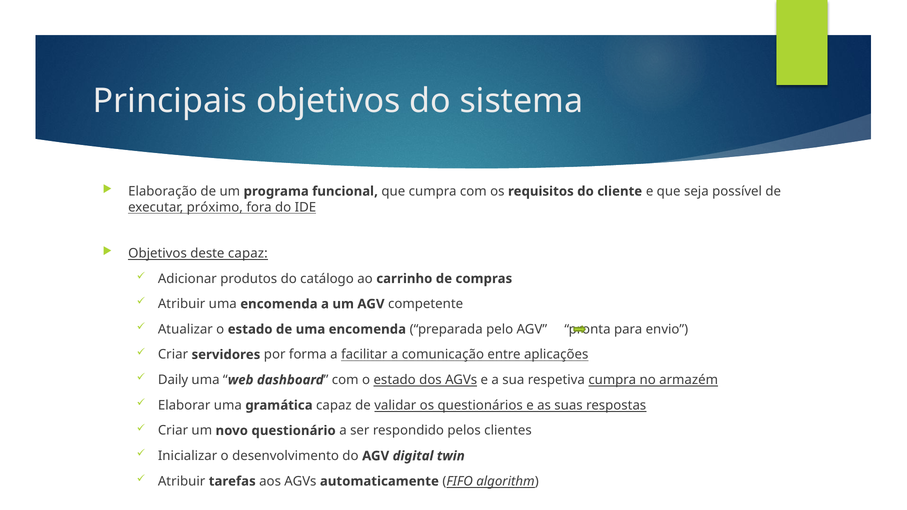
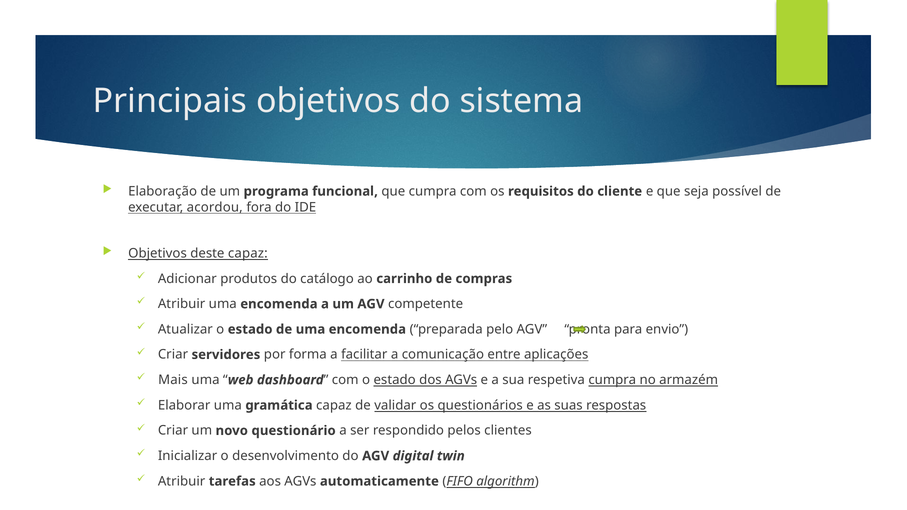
próximo: próximo -> acordou (215, 207)
Daily: Daily -> Mais (173, 380)
